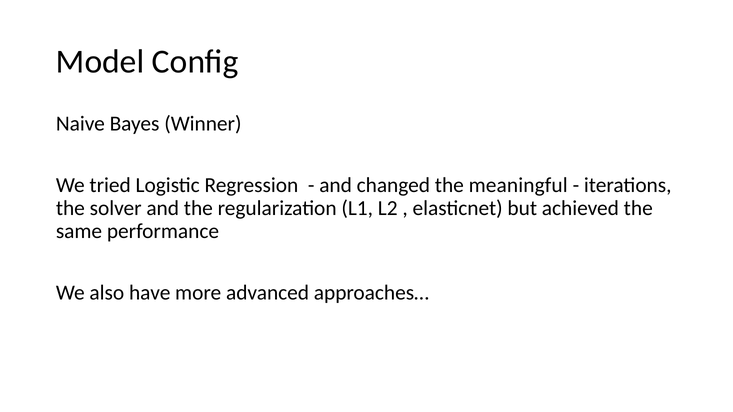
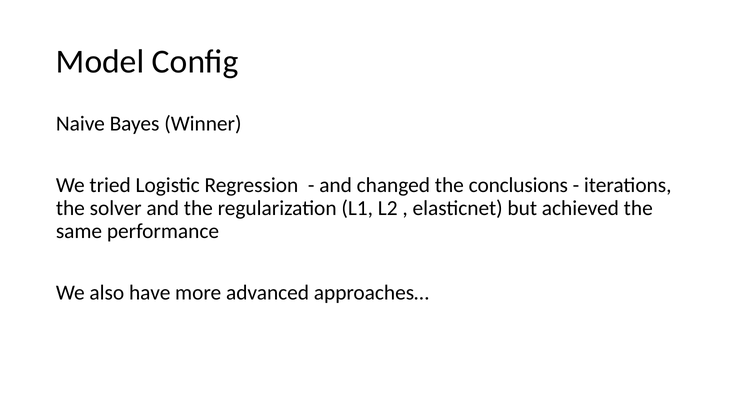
meaningful: meaningful -> conclusions (518, 185)
